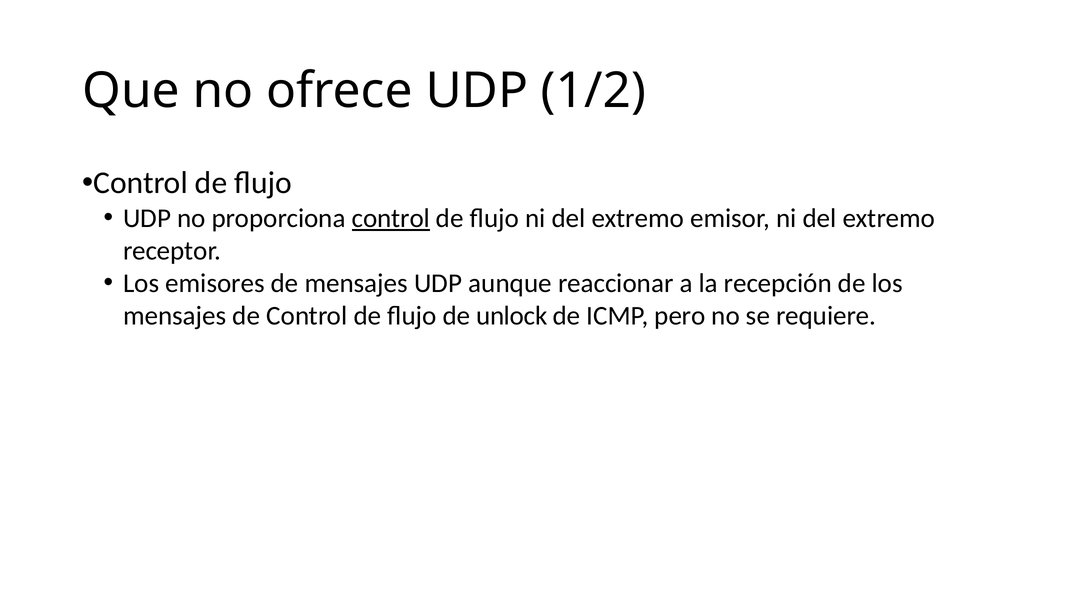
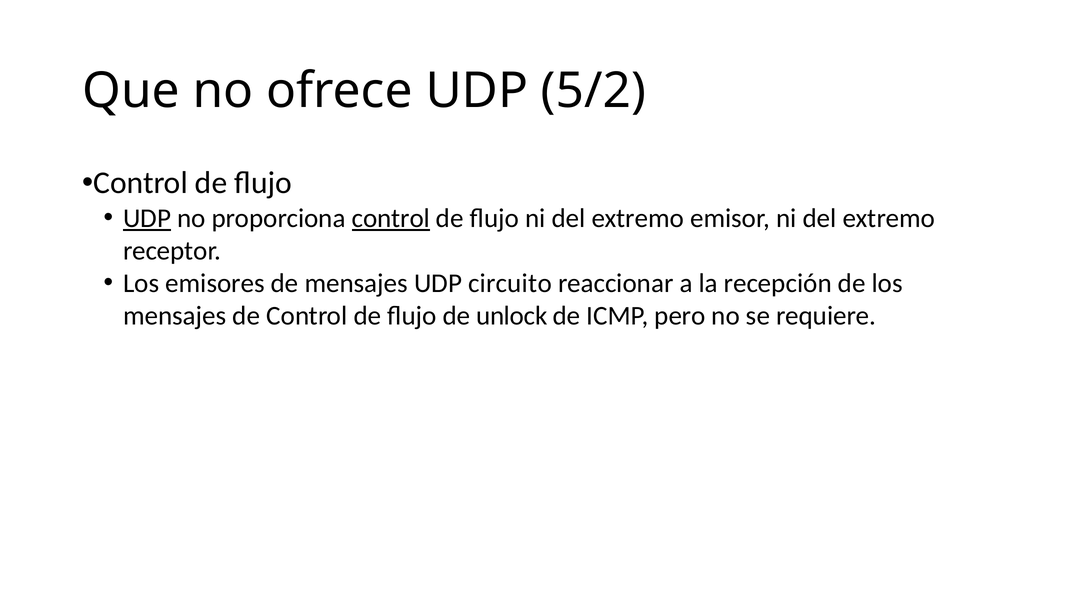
1/2: 1/2 -> 5/2 (594, 91)
UDP underline: none -> present (147, 218)
aunque: aunque -> circuito (510, 283)
